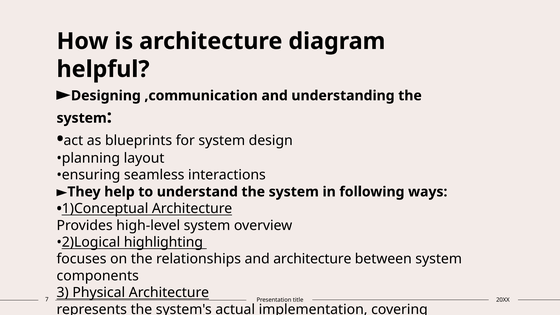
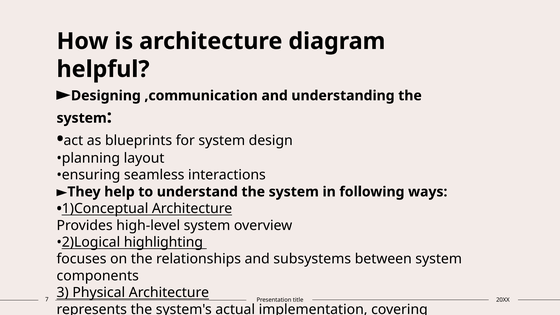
and architecture: architecture -> subsystems (312, 259)
